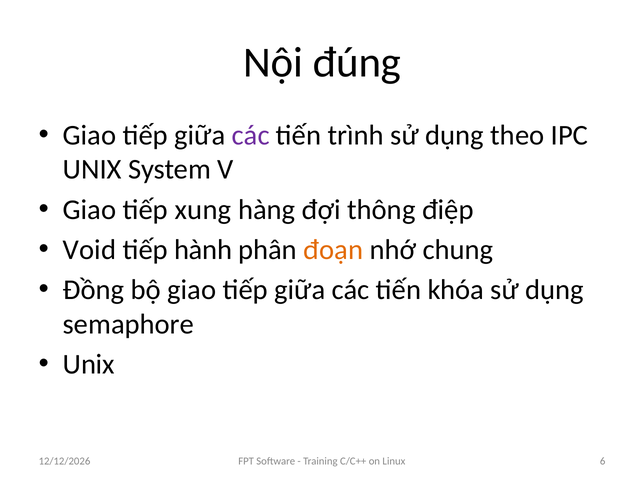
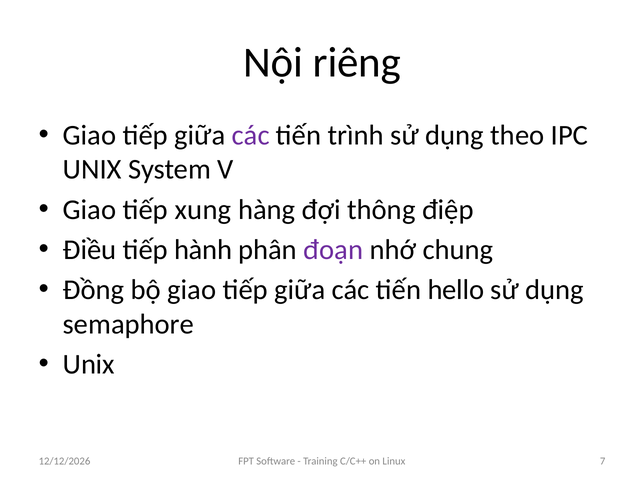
đúng: đúng -> riêng (357, 63)
Void: Void -> Điều (90, 250)
đoạn colour: orange -> purple (333, 250)
khóa: khóa -> hello (456, 290)
6: 6 -> 7 (603, 461)
